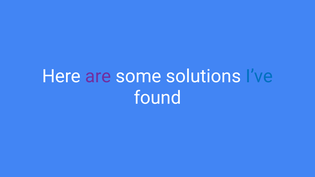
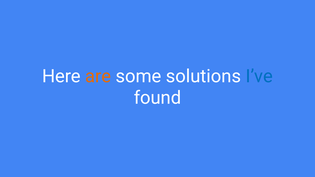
are colour: purple -> orange (98, 76)
